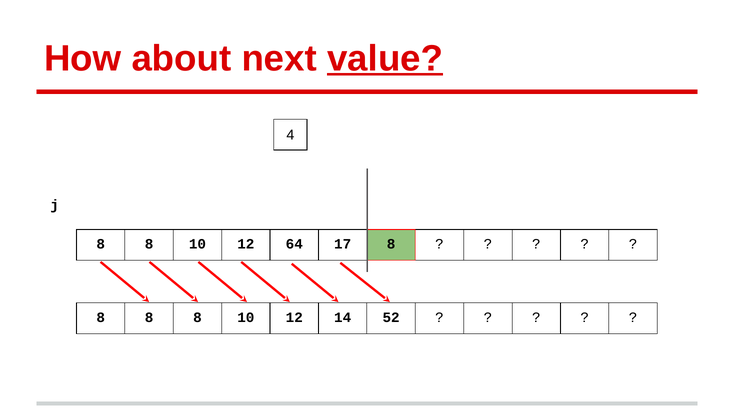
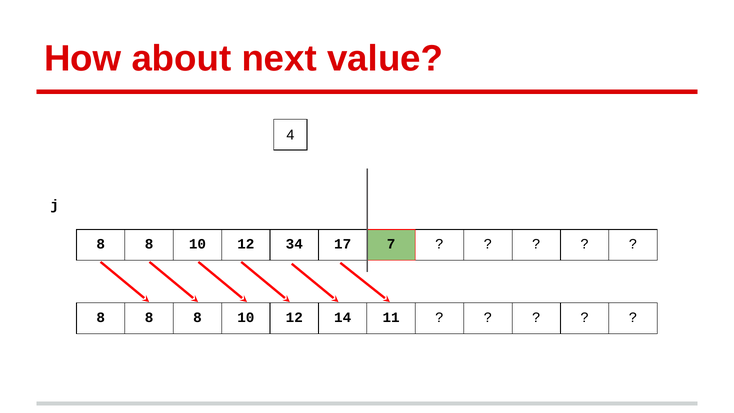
value underline: present -> none (385, 59)
64: 64 -> 34 (294, 244)
17 8: 8 -> 7 (391, 244)
52: 52 -> 11 (391, 317)
